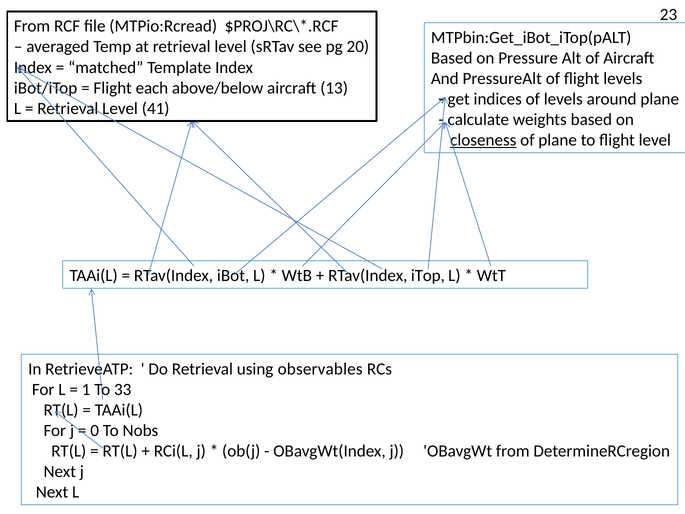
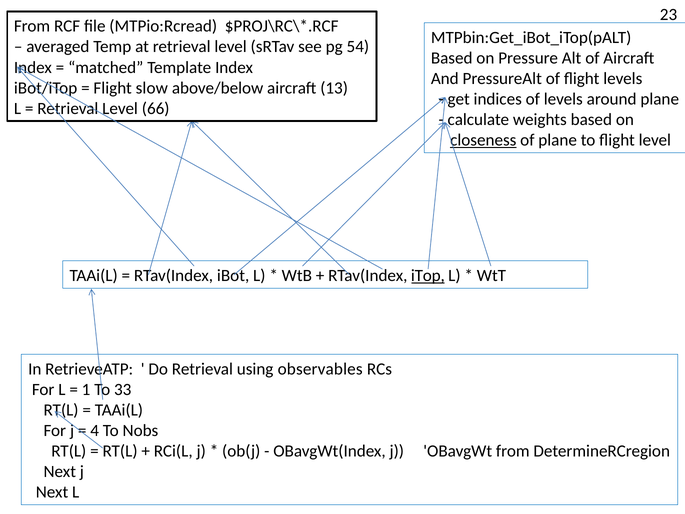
20: 20 -> 54 (358, 47)
each: each -> slow (152, 88)
41: 41 -> 66 (156, 108)
iTop underline: none -> present (428, 276)
0: 0 -> 4 (95, 430)
